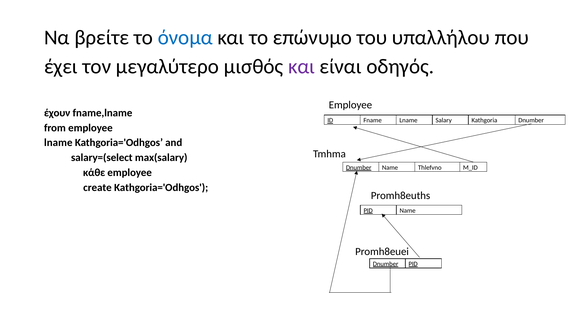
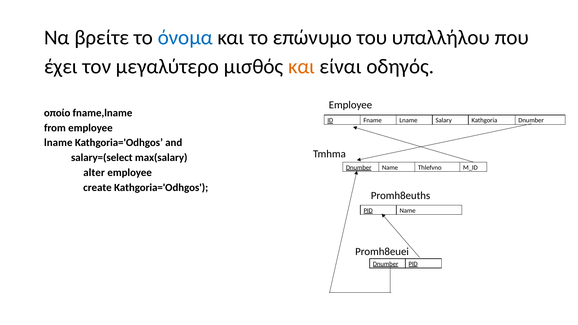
και colour: purple -> orange (301, 67)
έχουν: έχουν -> οποίο (57, 113)
κάθε: κάθε -> alter (94, 173)
